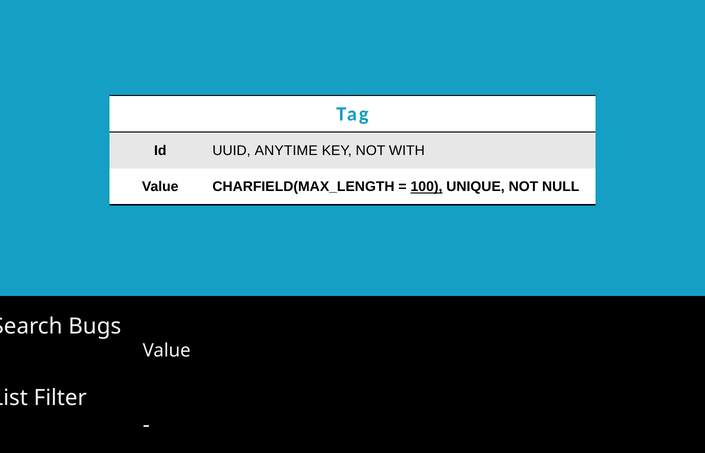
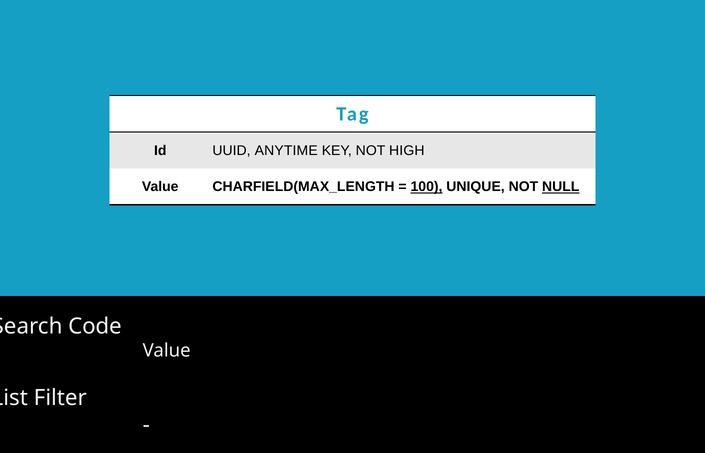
WITH: WITH -> HIGH (407, 151)
NULL underline: none -> present (561, 187)
Bugs: Bugs -> Code (95, 327)
